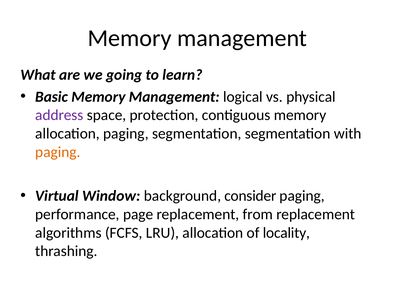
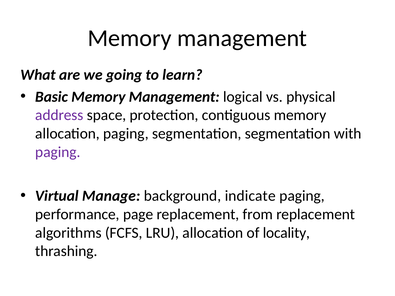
paging colour: orange -> purple (58, 152)
Window: Window -> Manage (111, 196)
consider: consider -> indicate (250, 196)
